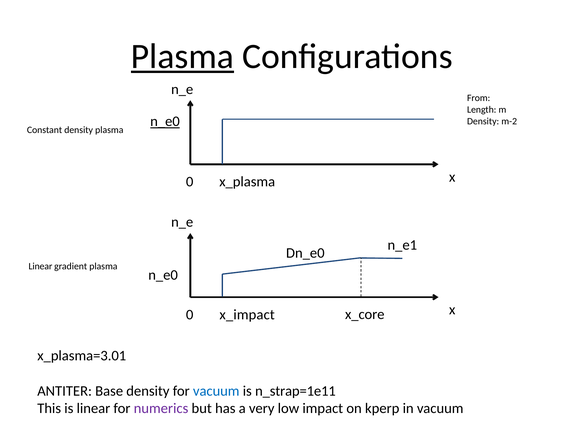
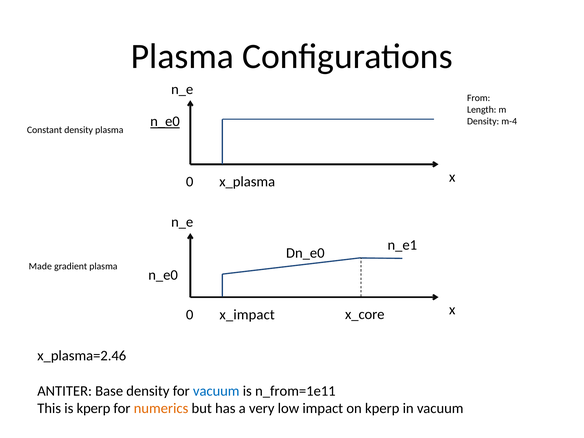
Plasma underline: present -> none (182, 57)
m-2: m-2 -> m-4 (509, 121)
Linear: Linear -> Made (40, 266)
x_plasma=3.01: x_plasma=3.01 -> x_plasma=2.46 (82, 356)
n_strap=1e11: n_strap=1e11 -> n_from=1e11 (295, 391)
is linear: linear -> kperp (94, 408)
numerics colour: purple -> orange (161, 408)
